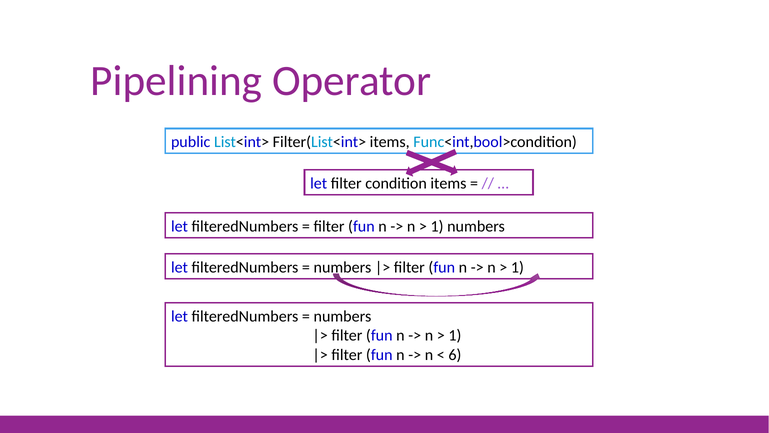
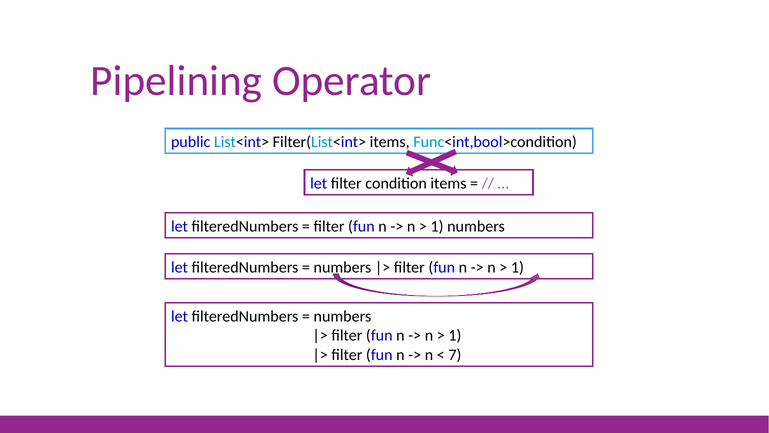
6: 6 -> 7 (455, 355)
